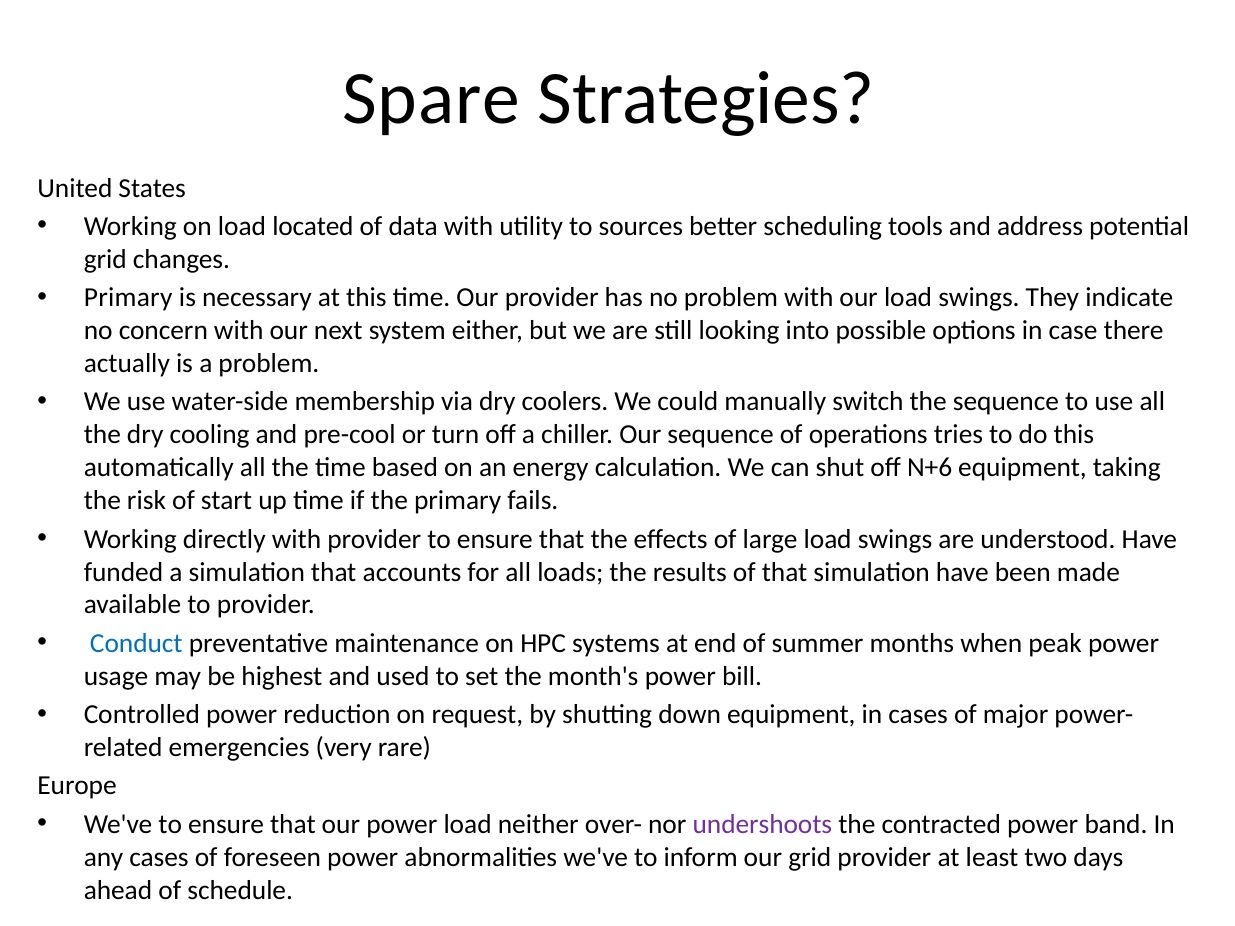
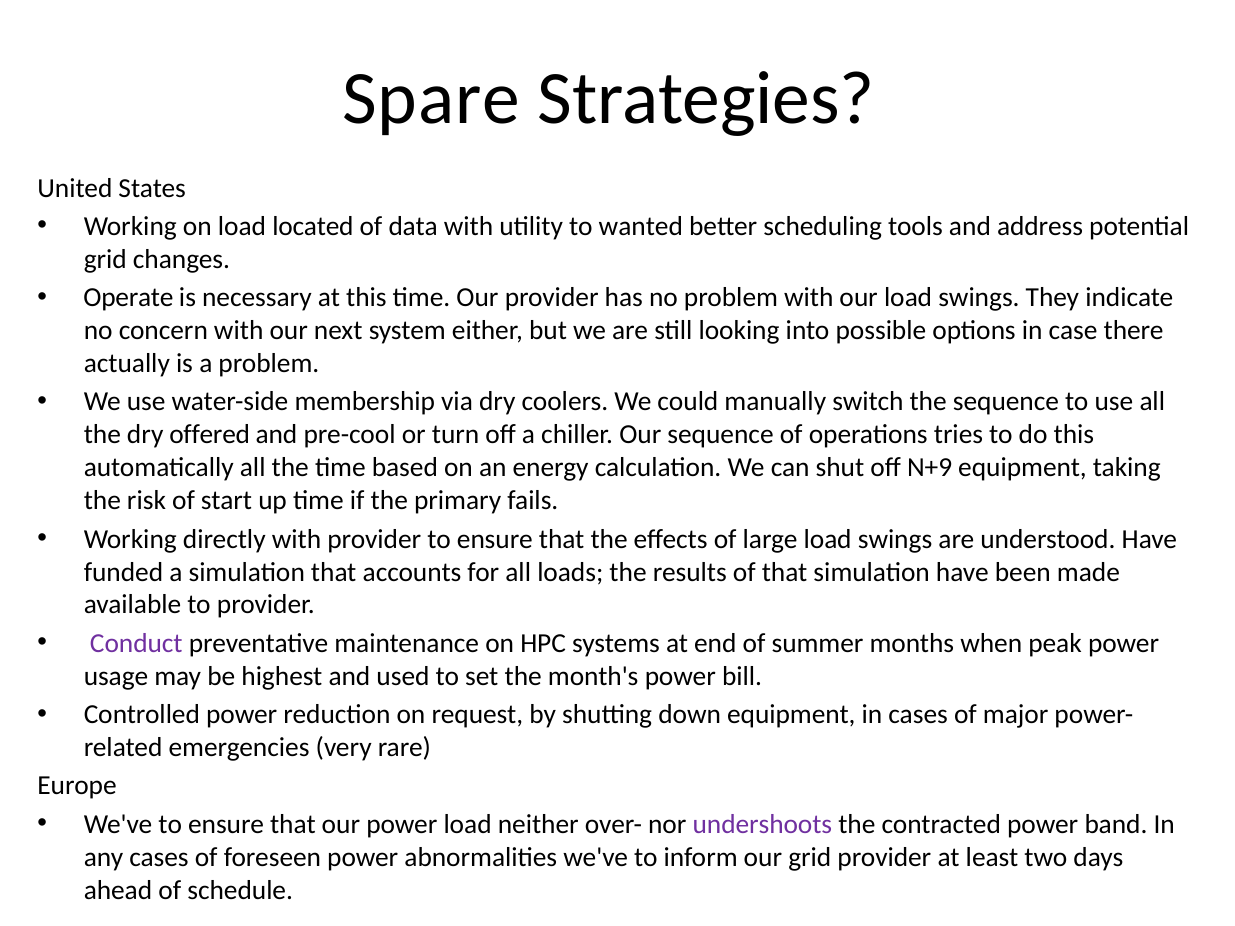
sources: sources -> wanted (641, 226)
Primary: Primary -> Operate (128, 298)
cooling: cooling -> offered (210, 435)
N+6: N+6 -> N+9 (930, 468)
Conduct colour: blue -> purple (136, 643)
